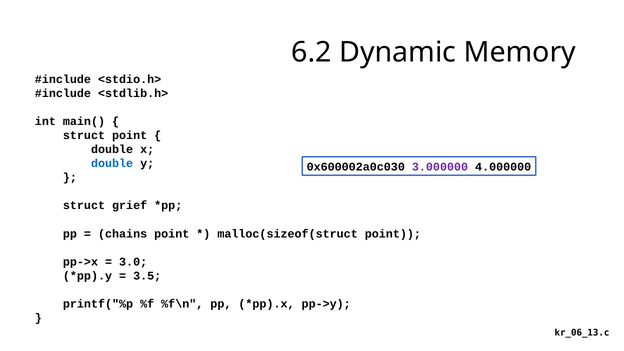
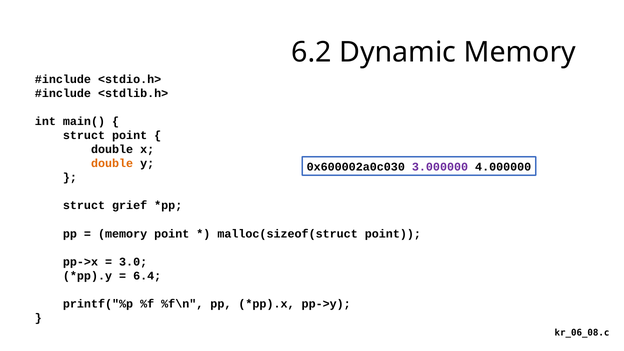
double colour: blue -> orange (112, 163)
chains: chains -> memory (123, 234)
3.5: 3.5 -> 6.4 (147, 276)
kr_06_13.c: kr_06_13.c -> kr_06_08.c (582, 333)
